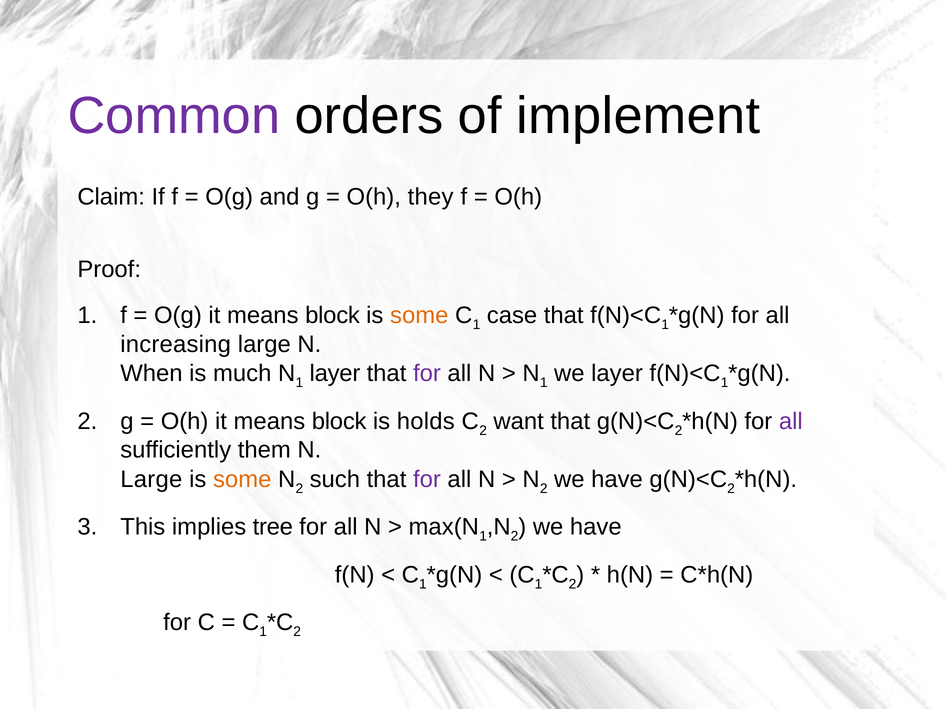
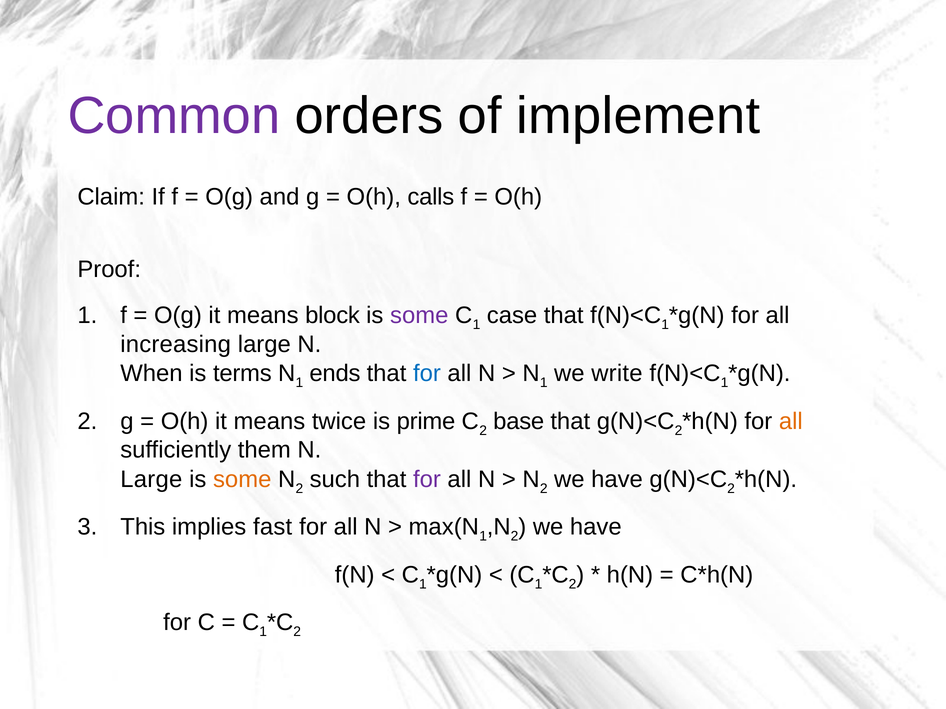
they: they -> calls (431, 197)
some colour: orange -> purple (419, 316)
much: much -> terms (242, 374)
layer: layer -> ends (335, 374)
for colour: purple -> blue (427, 374)
we layer: layer -> write (617, 374)
O(h it means block: block -> twice (339, 421)
holds: holds -> prime (426, 421)
want: want -> base (519, 421)
all colour: purple -> orange (791, 421)
tree: tree -> fast (273, 527)
